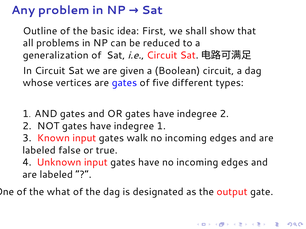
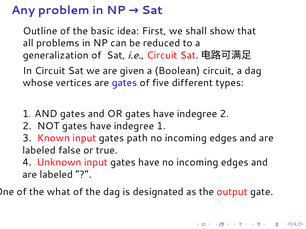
walk: walk -> path (137, 138)
